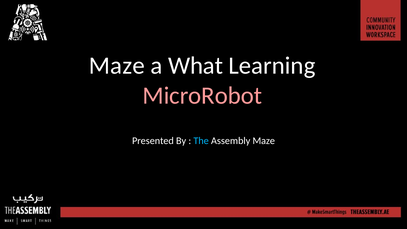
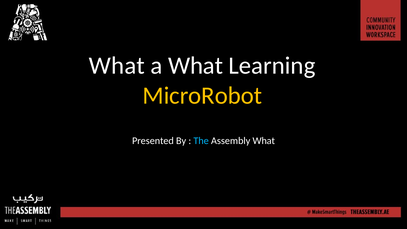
Maze: Maze -> What (117, 66)
MicroRobot colour: pink -> yellow (202, 96)
Assembly Maze: Maze -> What (264, 141)
